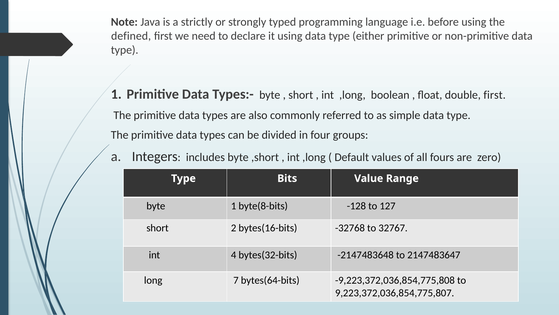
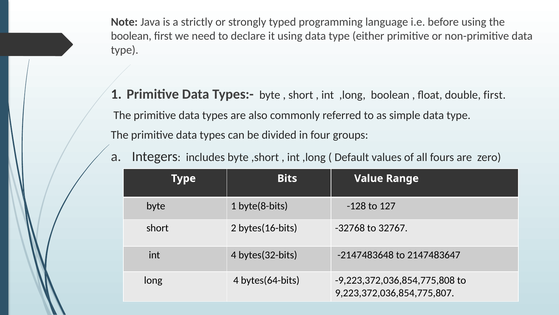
defined: defined -> boolean (131, 36)
long 7: 7 -> 4 (236, 280)
